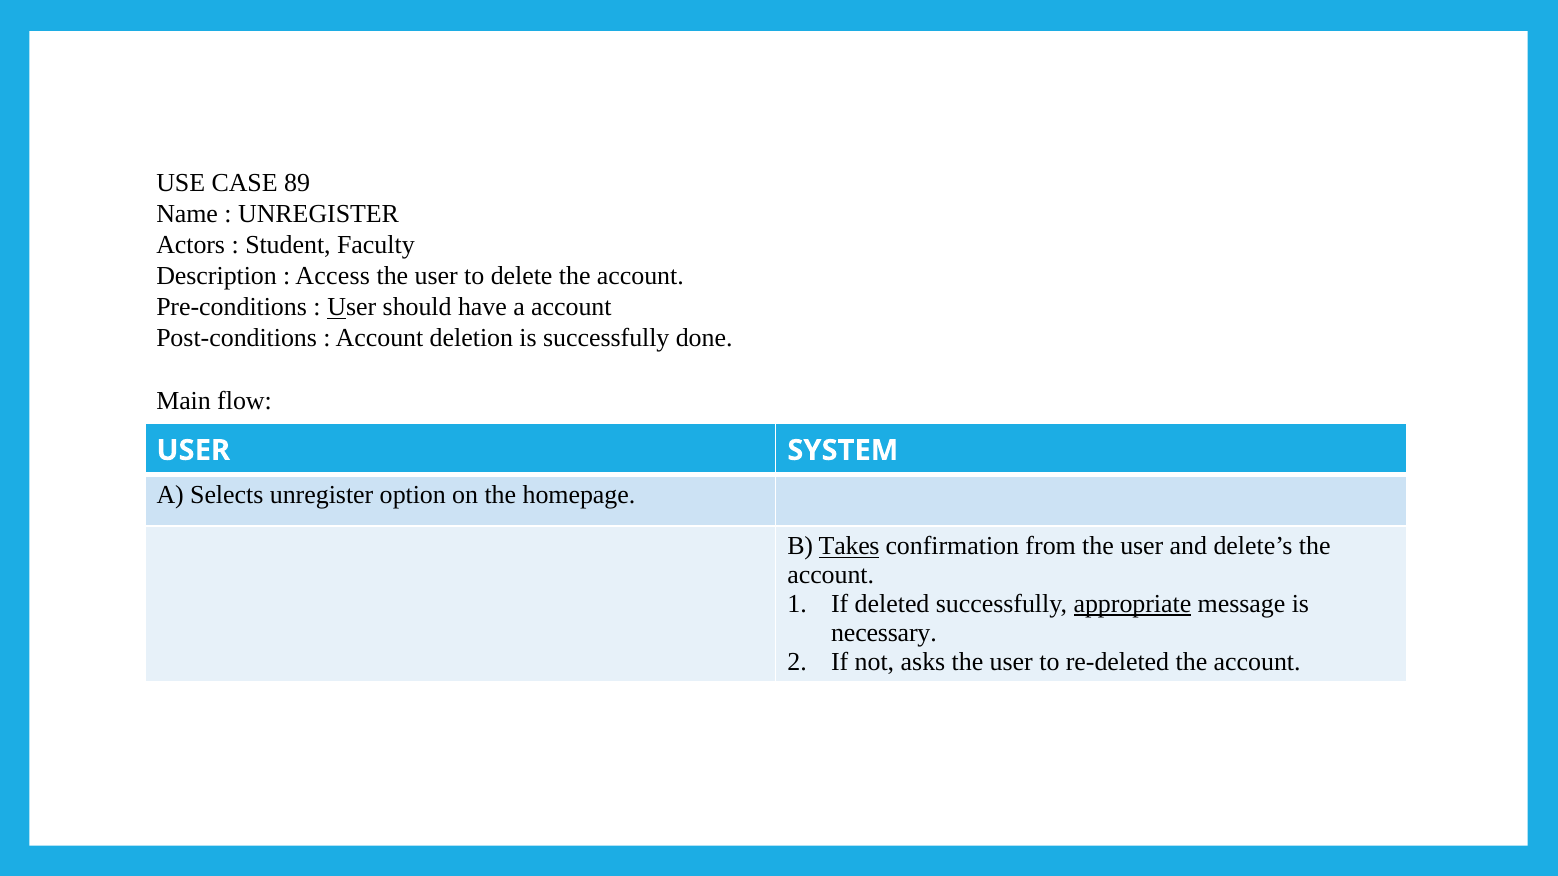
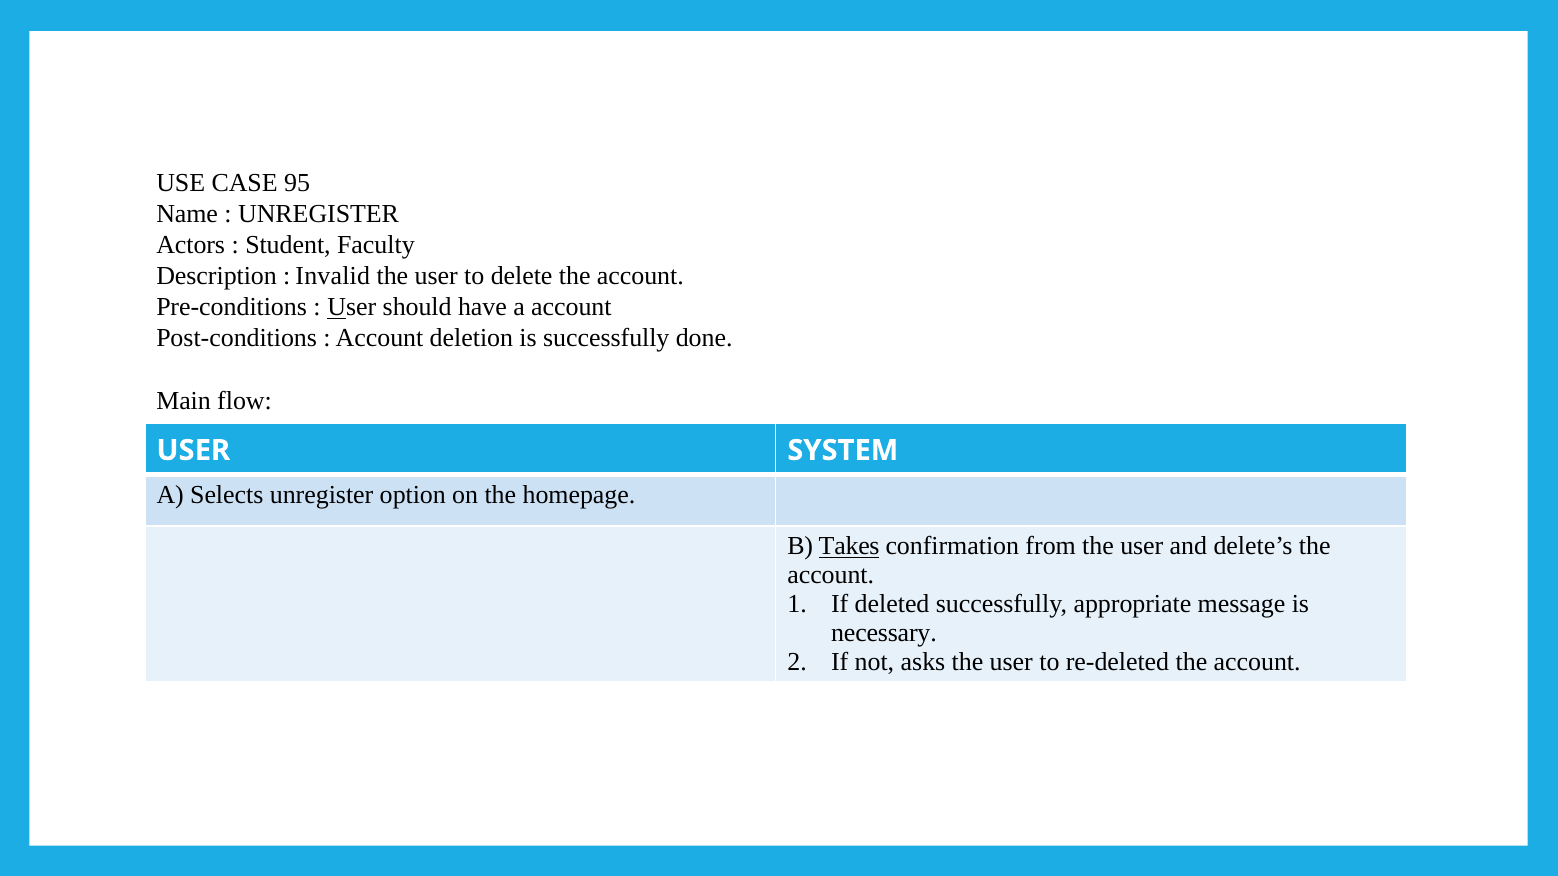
89: 89 -> 95 (297, 183)
Access: Access -> Invalid (333, 276)
appropriate underline: present -> none (1132, 604)
